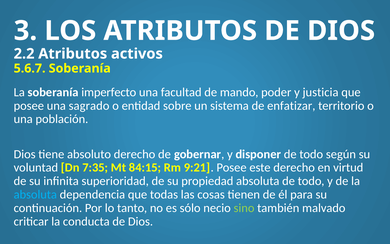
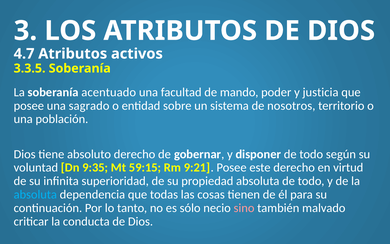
2.2: 2.2 -> 4.7 (24, 54)
5.6.7: 5.6.7 -> 3.3.5 (30, 68)
imperfecto: imperfecto -> acentuado (109, 92)
enfatizar: enfatizar -> nosotros (291, 106)
7:35: 7:35 -> 9:35 (95, 167)
84:15: 84:15 -> 59:15 (145, 167)
sino colour: light green -> pink (244, 208)
